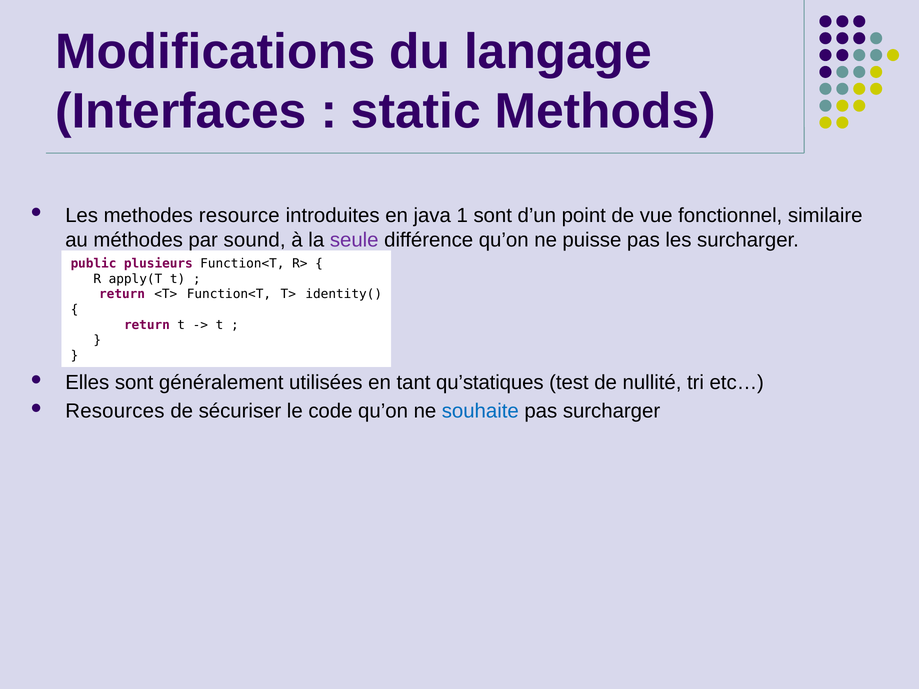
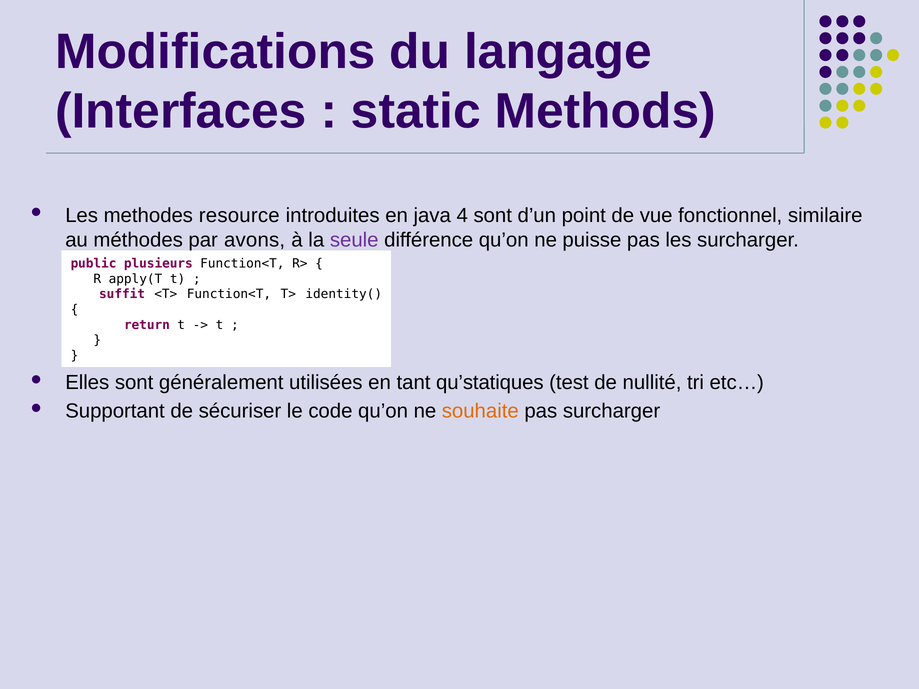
1: 1 -> 4 (462, 215)
sound: sound -> avons (255, 240)
return: return -> suffit (122, 294)
Resources: Resources -> Supportant (115, 411)
souhaite colour: blue -> orange (480, 411)
